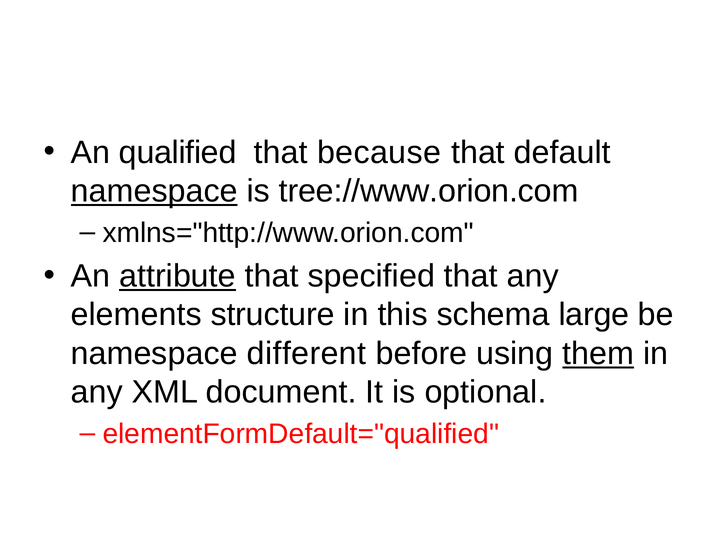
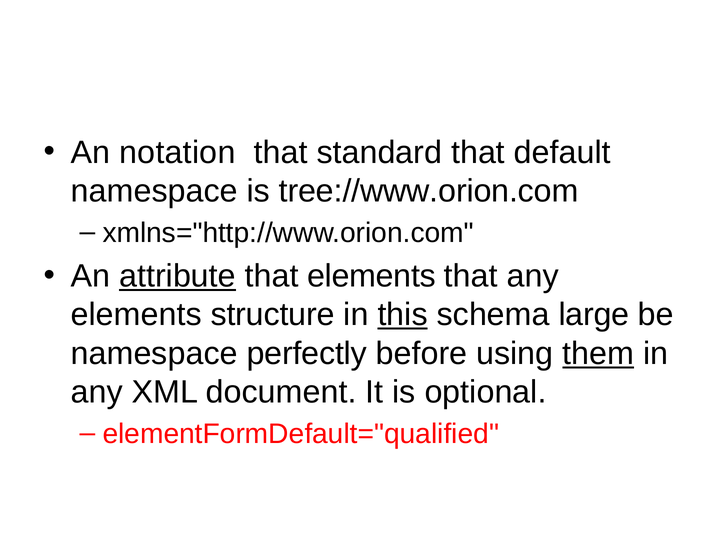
qualified: qualified -> notation (177, 152)
because: because -> standard (379, 152)
namespace underline: present -> none (154, 191)
that specified: specified -> elements (371, 276)
this underline: none -> present (403, 315)
different: different -> perfectly (307, 353)
